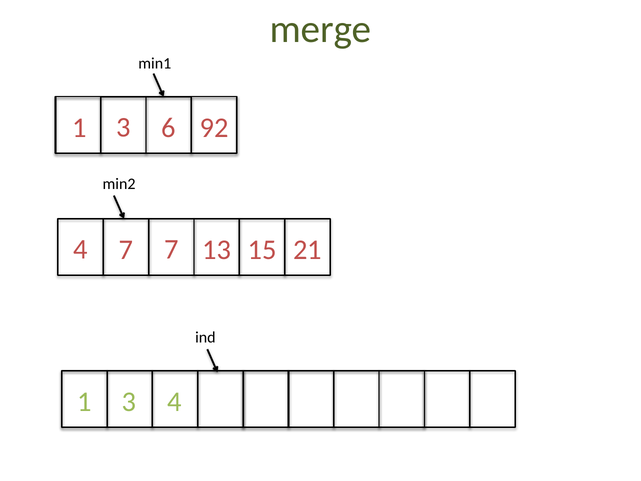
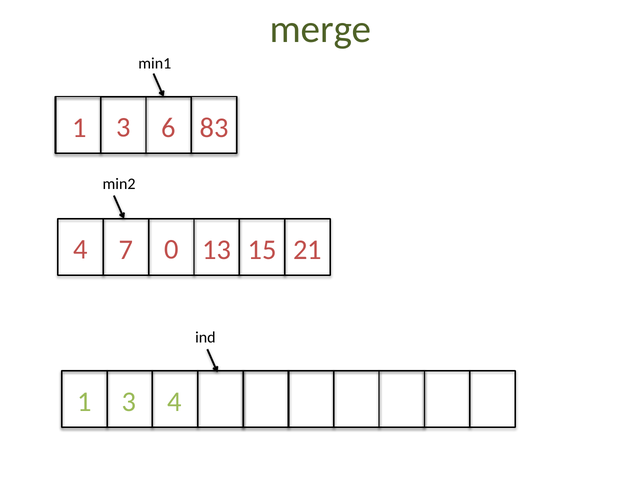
92: 92 -> 83 (214, 128)
4 7: 7 -> 0 (171, 249)
